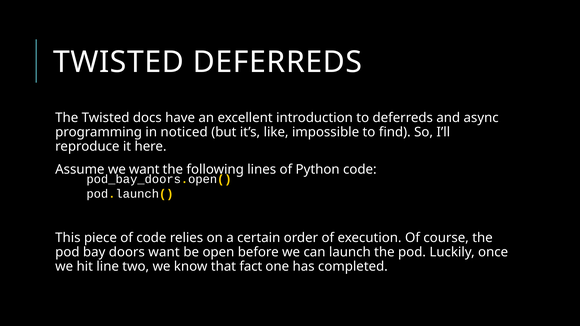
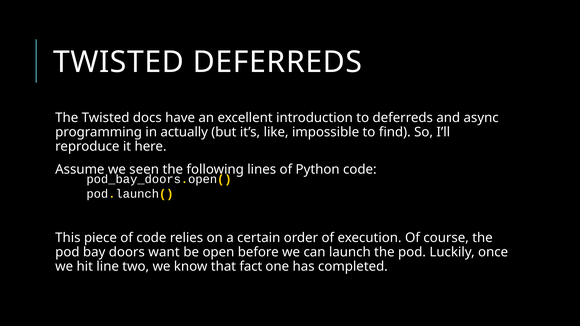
noticed: noticed -> actually (184, 132)
we want: want -> seen (144, 170)
